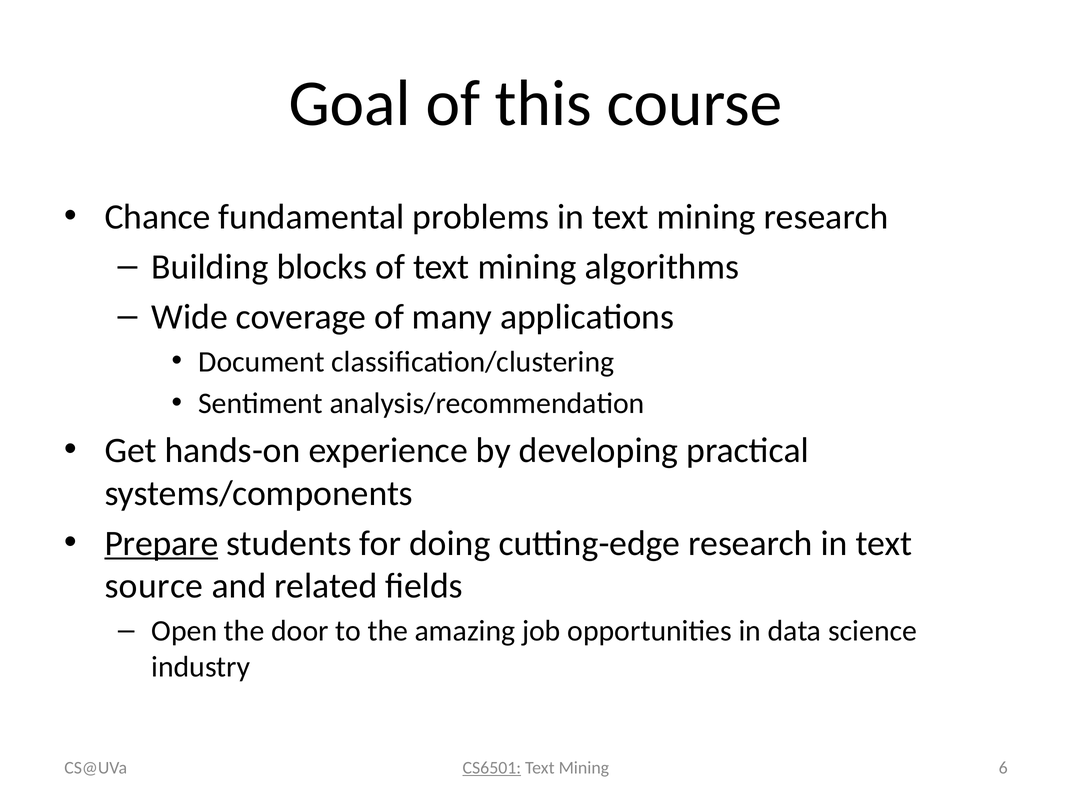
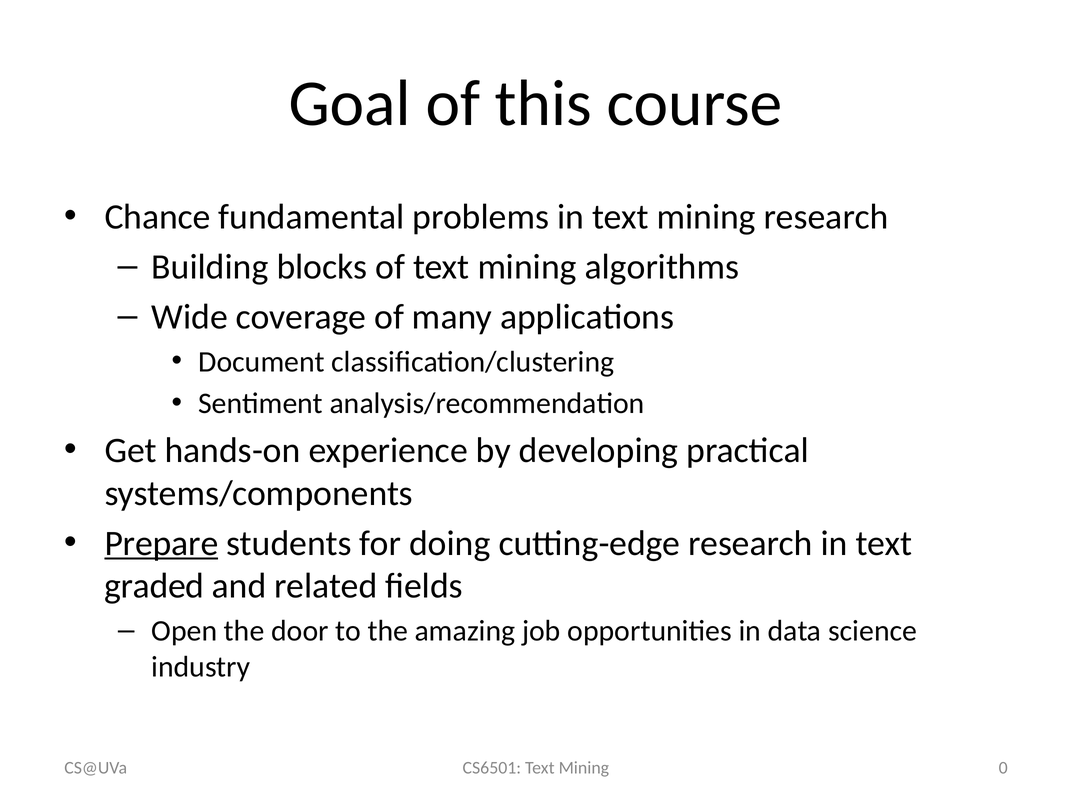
source: source -> graded (154, 586)
CS6501 underline: present -> none (492, 768)
6: 6 -> 0 (1003, 768)
